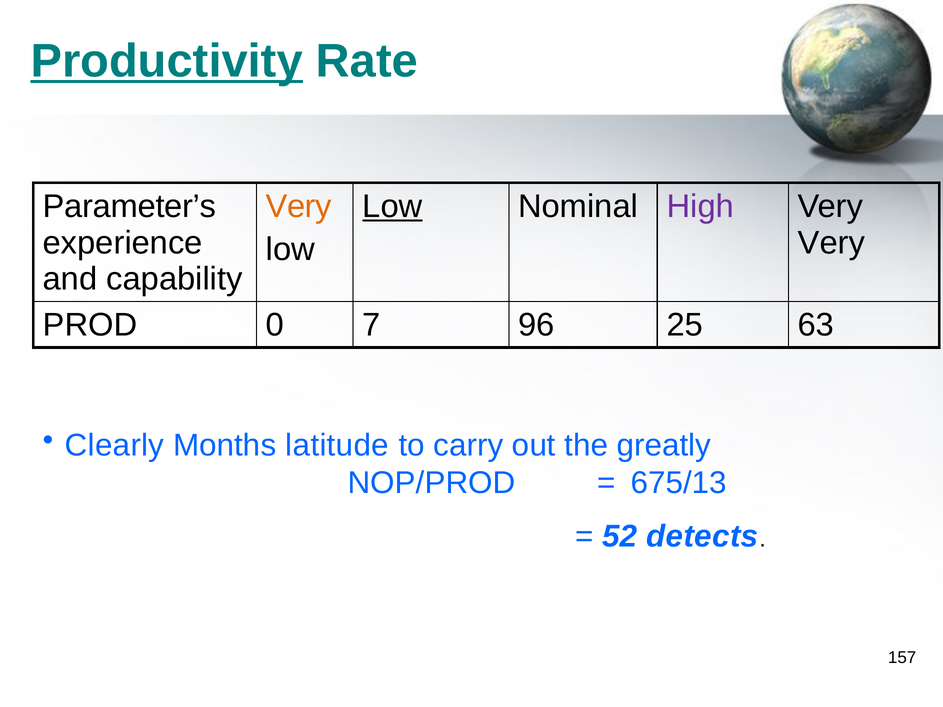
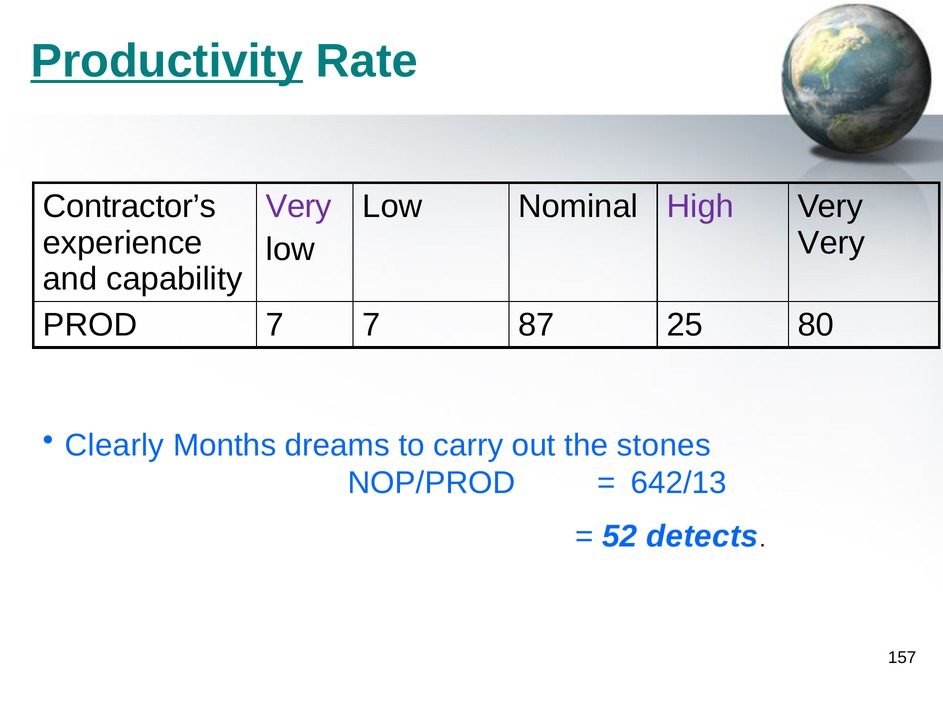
Parameter’s: Parameter’s -> Contractor’s (130, 206)
Very colour: orange -> purple (299, 206)
Low underline: present -> none (392, 206)
PROD 0: 0 -> 7 (275, 325)
96: 96 -> 87 (536, 325)
63: 63 -> 80 (816, 325)
latitude: latitude -> dreams (337, 446)
greatly: greatly -> stones (664, 446)
675/13: 675/13 -> 642/13 (679, 483)
